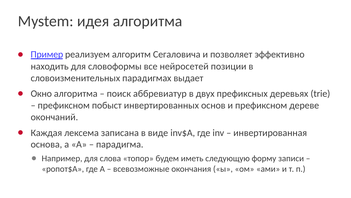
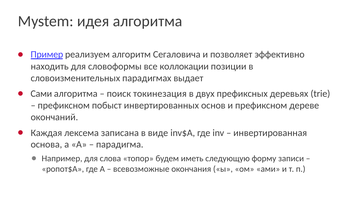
нейросетей: нейросетей -> коллокации (184, 66)
Окно: Окно -> Сами (41, 93)
аббревиатур: аббревиатур -> токинезация (160, 93)
